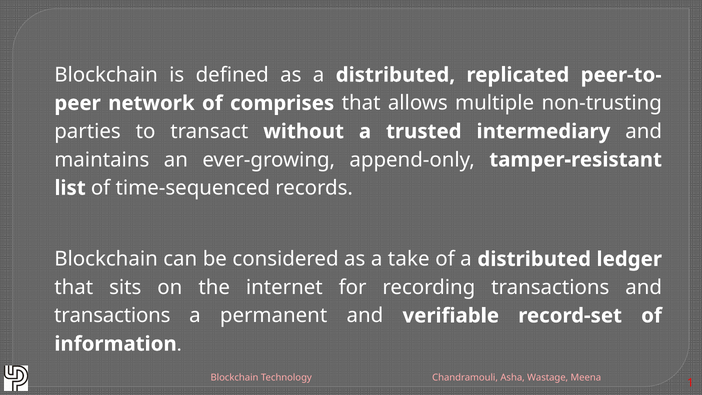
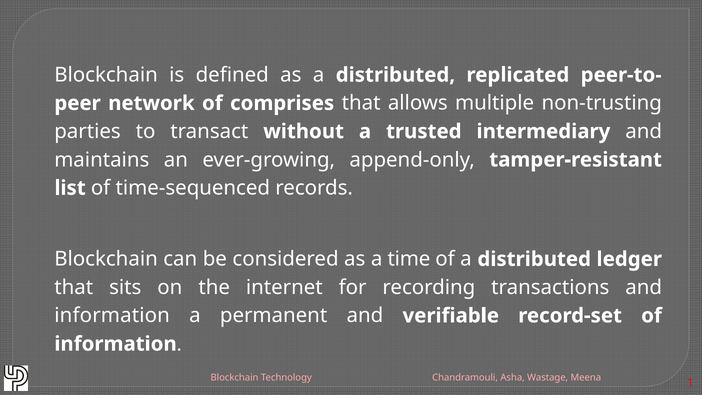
take: take -> time (409, 259)
transactions: transactions -> information (112, 316)
